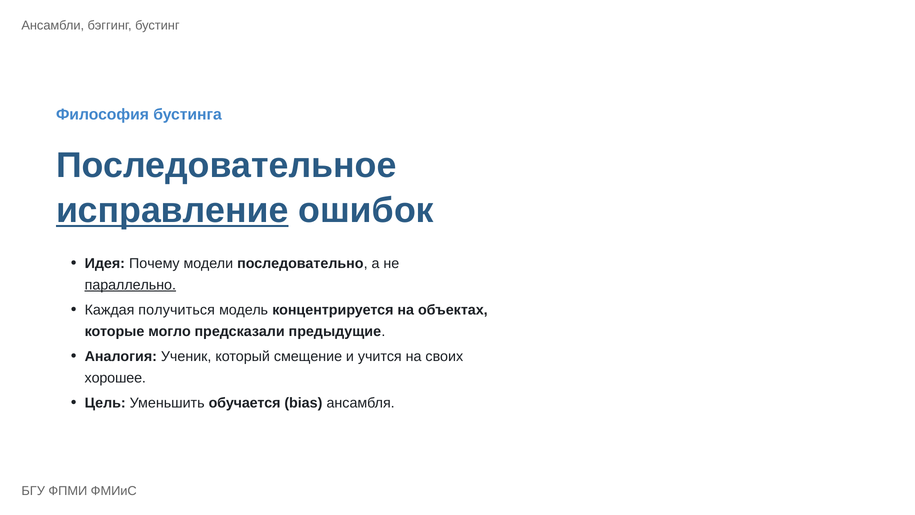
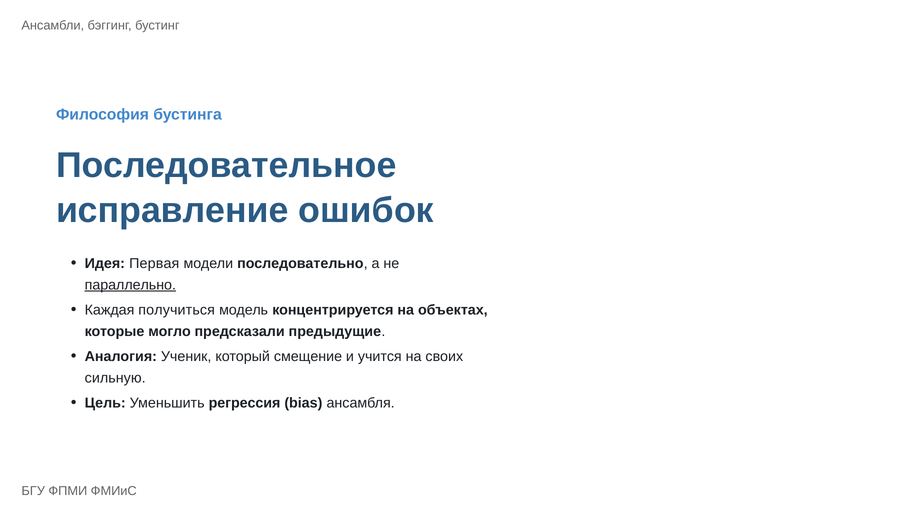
исправление underline: present -> none (172, 210)
Почему: Почему -> Первая (154, 263)
хорошее: хорошее -> сильную (115, 378)
обучается: обучается -> регрессия (245, 403)
